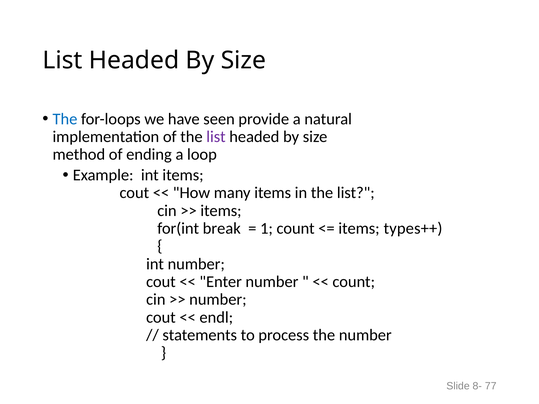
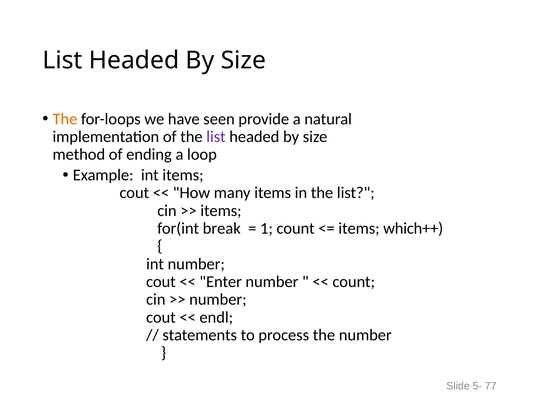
The colour: blue -> orange (65, 119)
types++: types++ -> which++ (413, 229)
8-: 8- -> 5- (477, 386)
